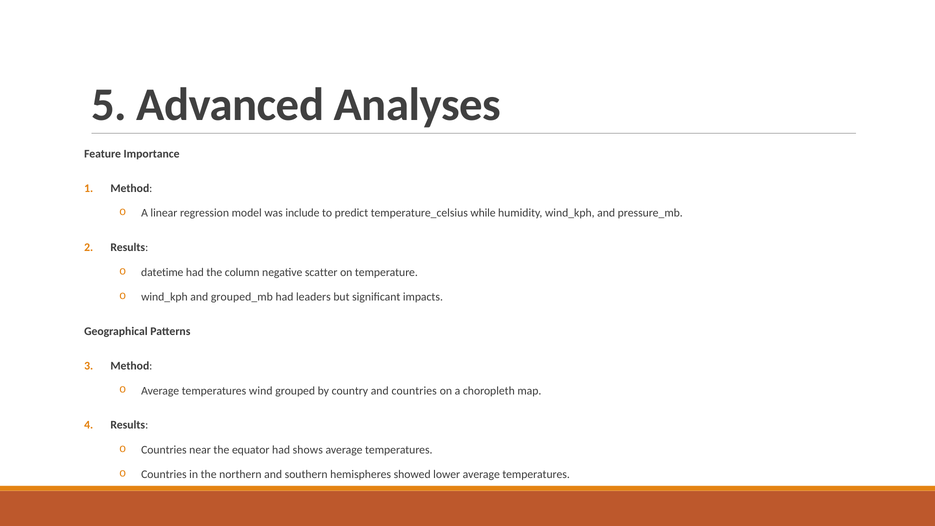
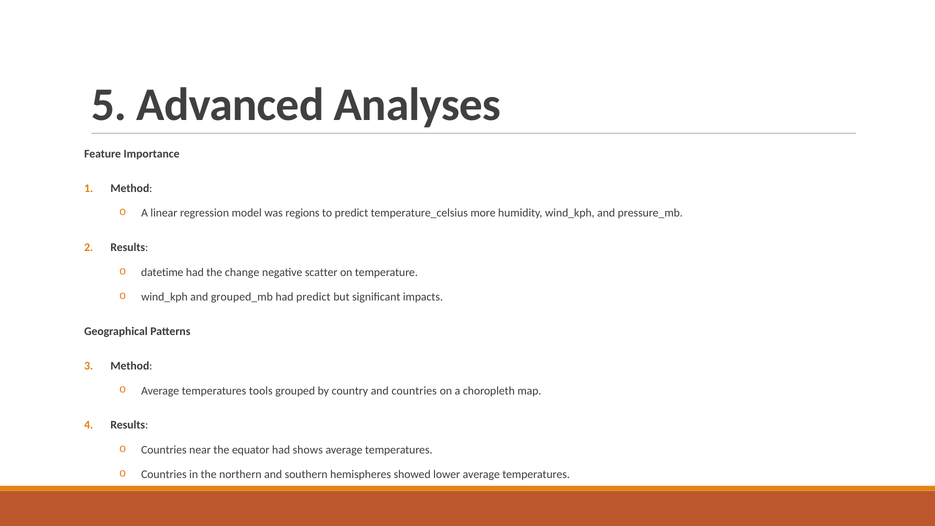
include: include -> regions (302, 213)
while: while -> more (483, 213)
column: column -> change (242, 272)
had leaders: leaders -> predict (313, 297)
wind: wind -> tools (261, 391)
